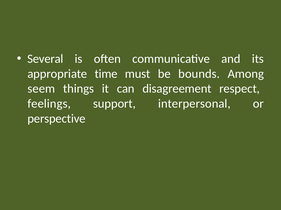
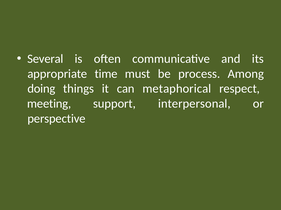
bounds: bounds -> process (199, 74)
seem: seem -> doing (41, 89)
disagreement: disagreement -> metaphorical (177, 89)
feelings: feelings -> meeting (49, 104)
